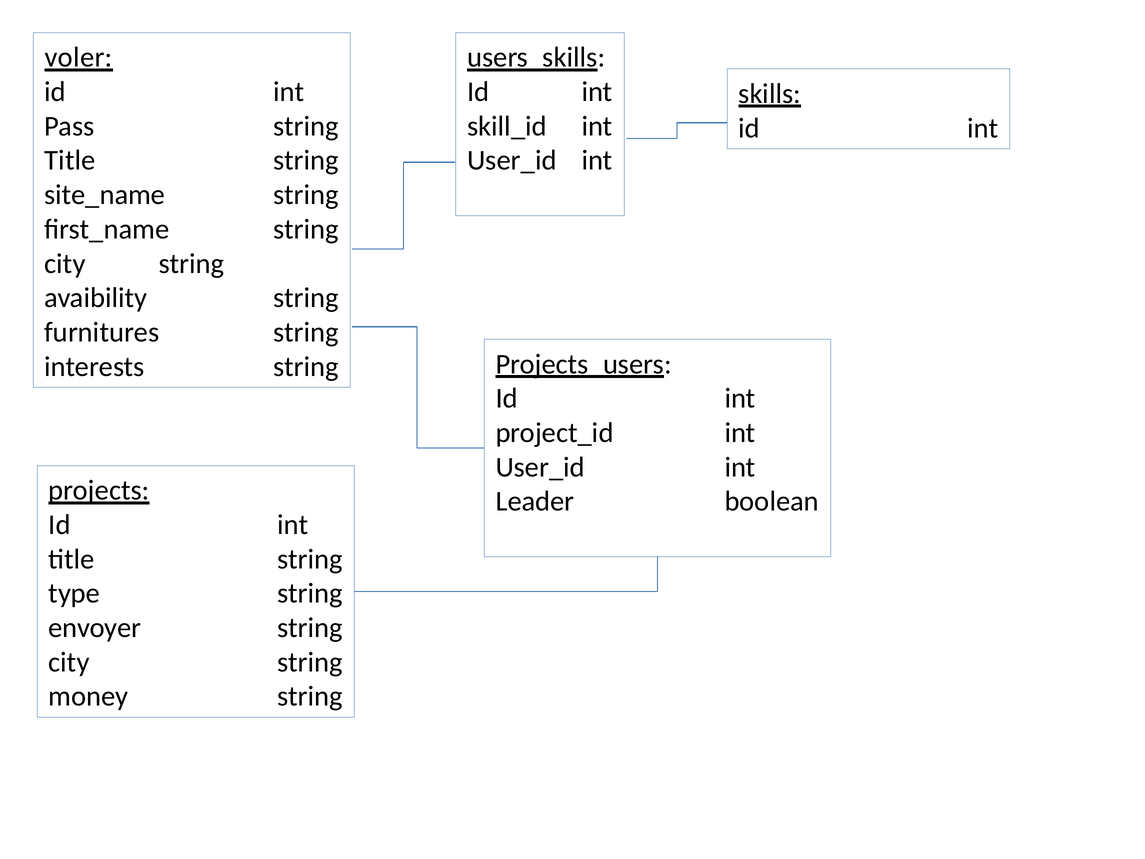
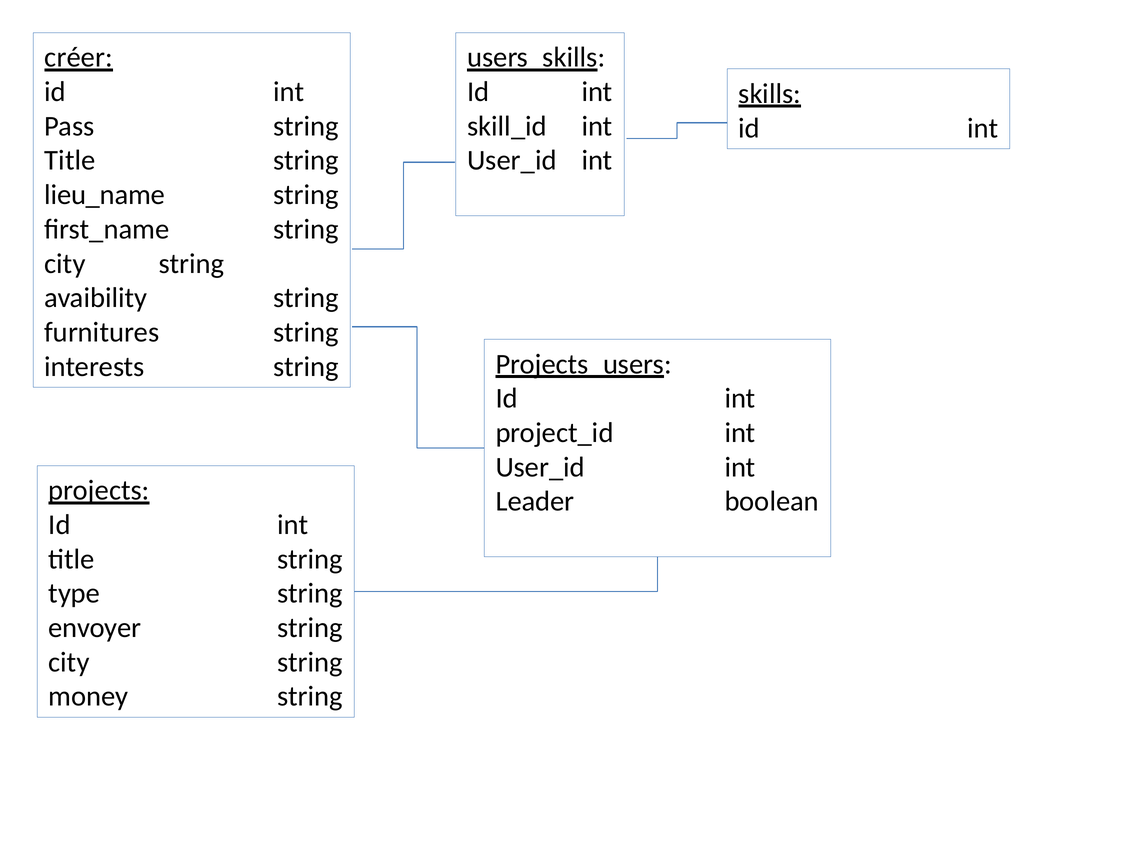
voler: voler -> créer (79, 57)
site_name: site_name -> lieu_name (105, 195)
